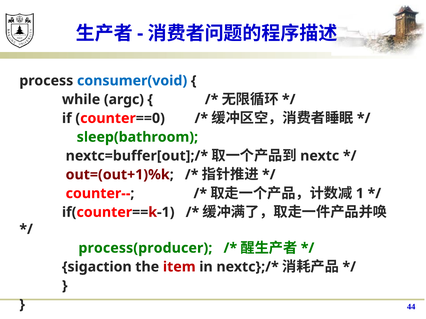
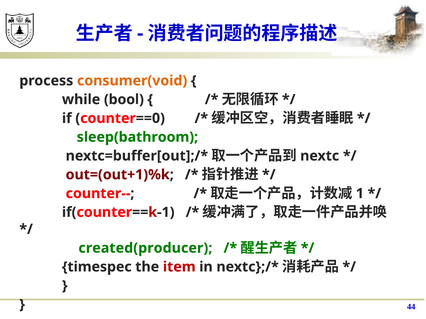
consumer(void colour: blue -> orange (132, 81)
argc: argc -> bool (124, 100)
process(producer: process(producer -> created(producer (145, 248)
sigaction: sigaction -> timespec (97, 267)
